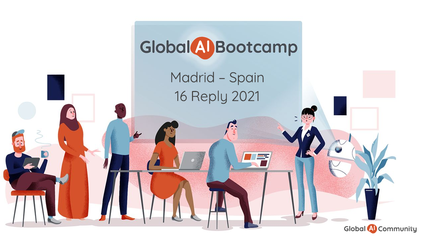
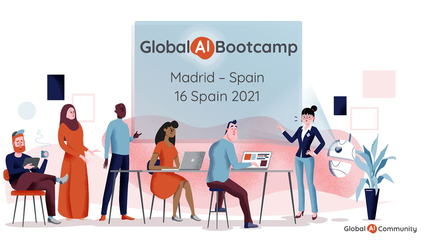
16 Reply: Reply -> Spain (209, 96)
